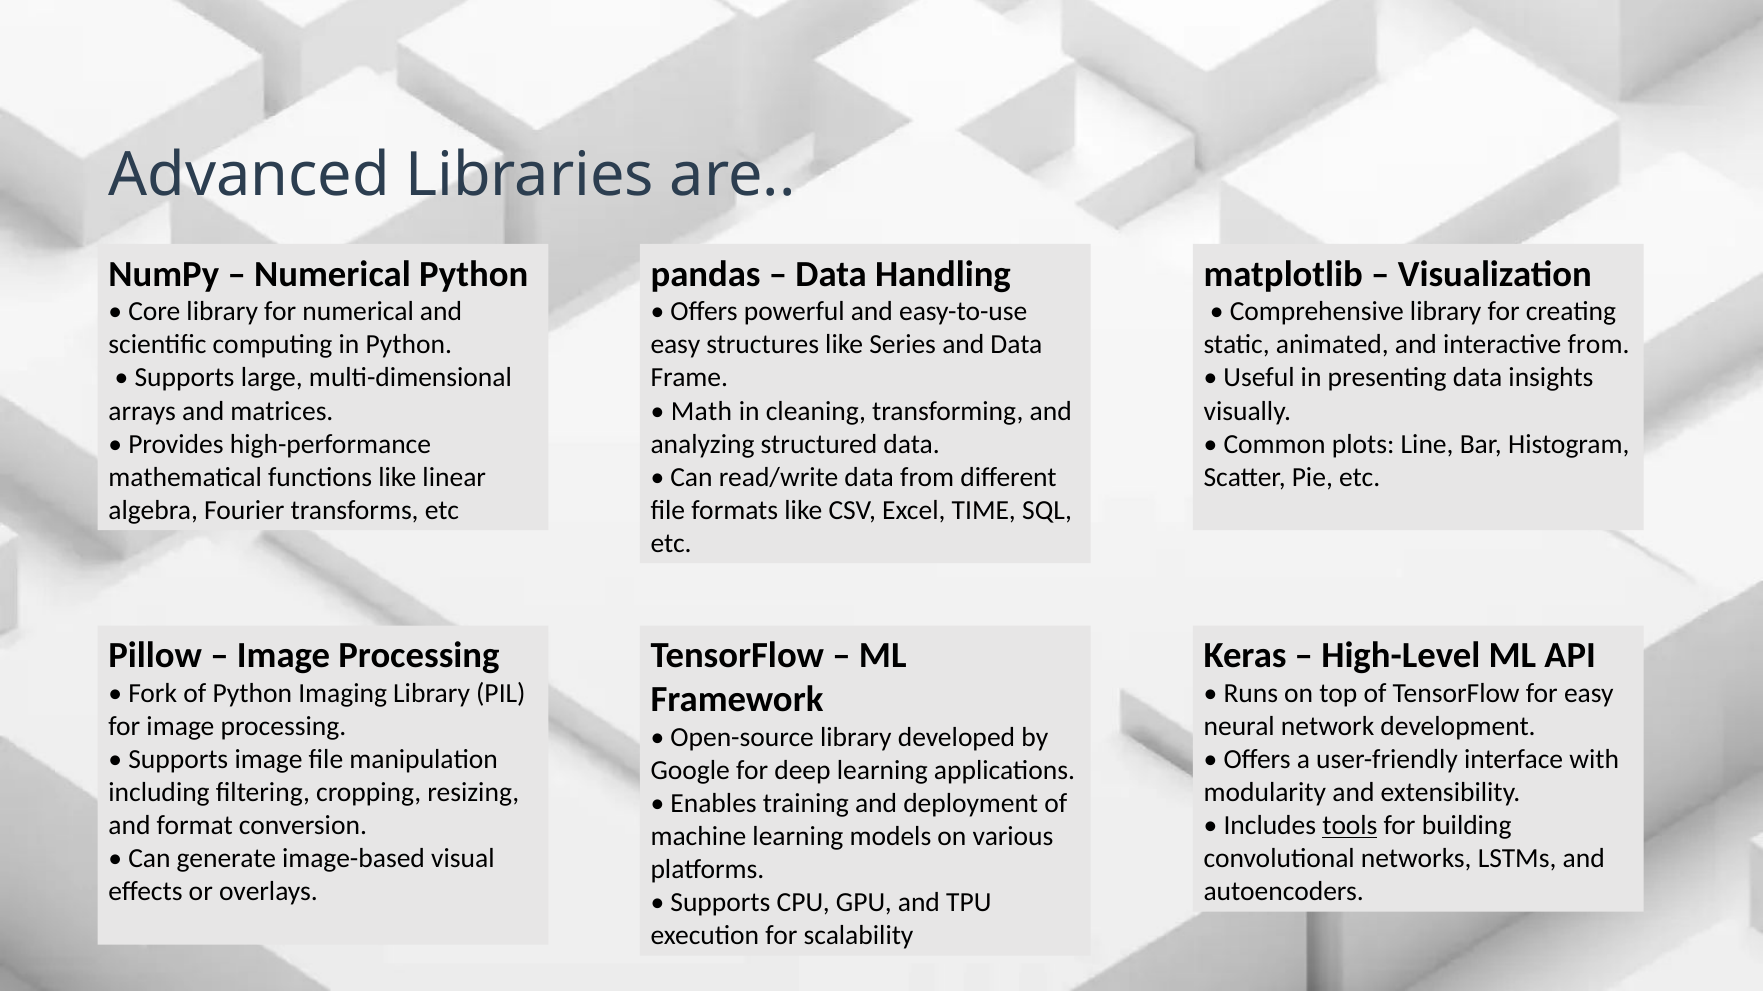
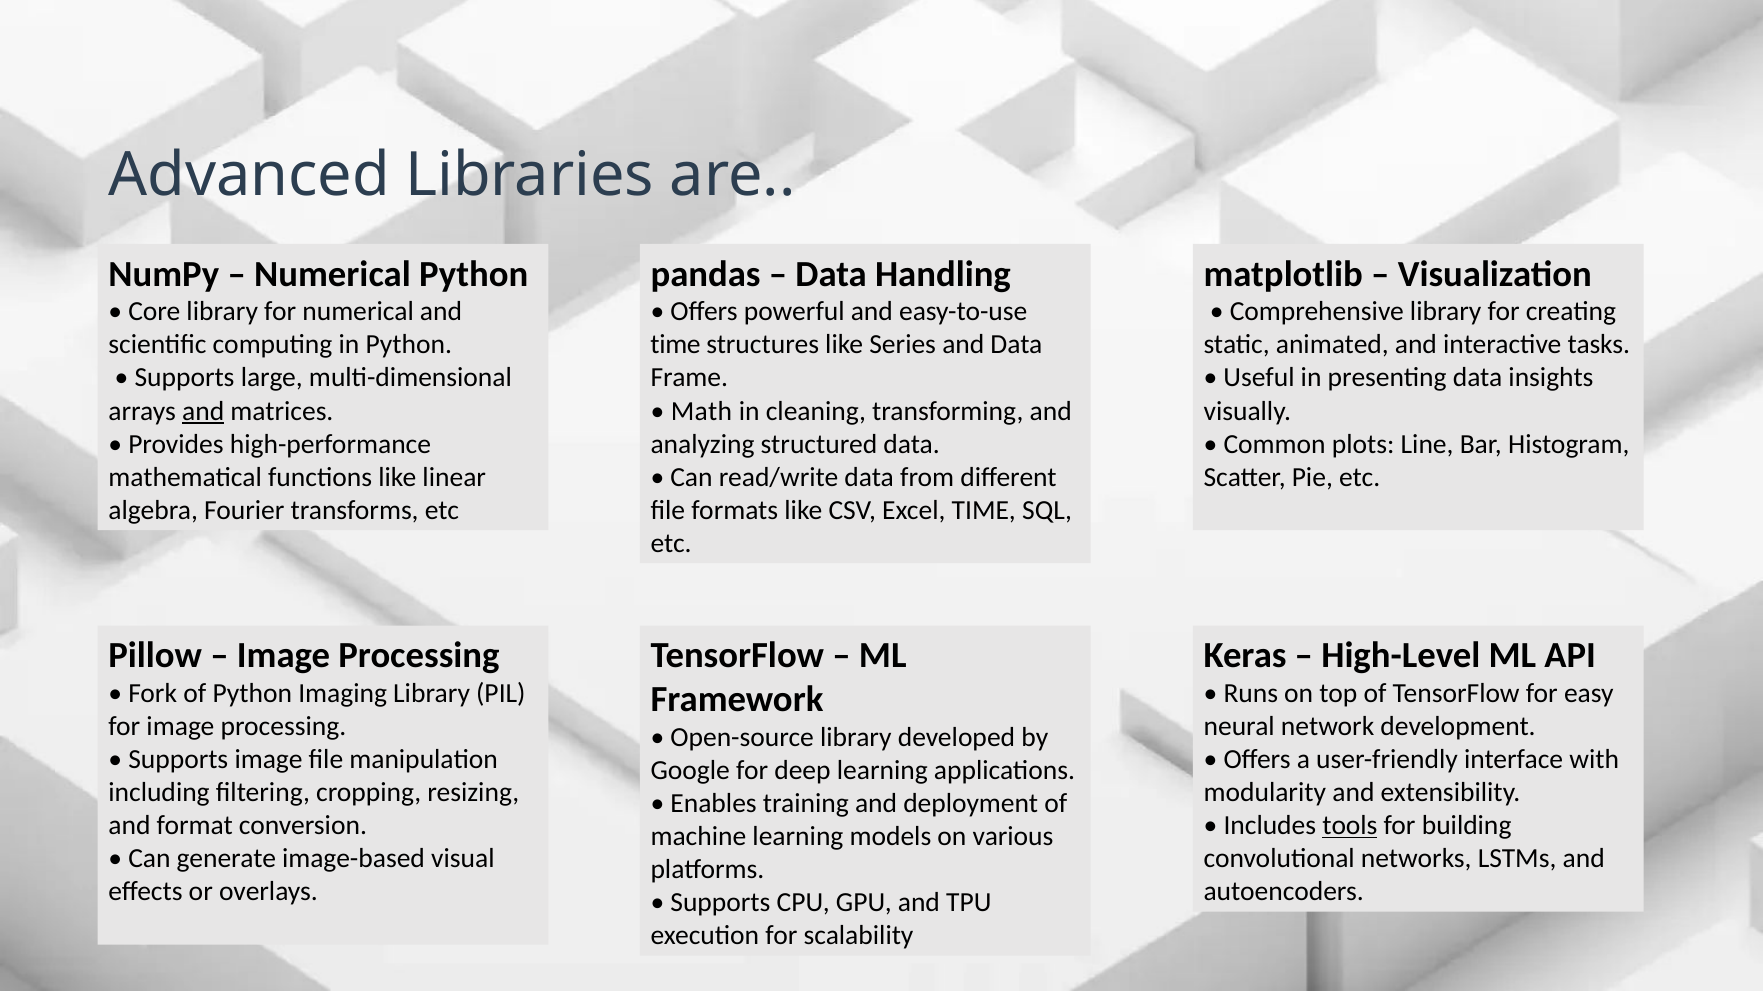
easy: easy -> time (676, 345)
interactive from: from -> tasks (1599, 345)
and underline: none -> present (203, 411)
